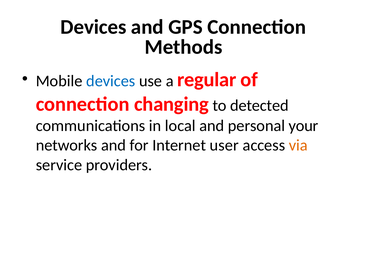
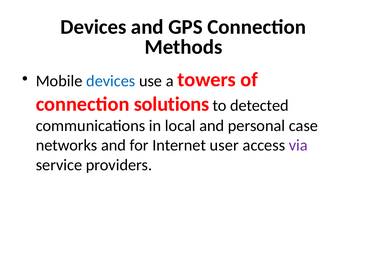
regular: regular -> towers (207, 80)
changing: changing -> solutions (172, 104)
your: your -> case (303, 126)
via colour: orange -> purple (298, 145)
